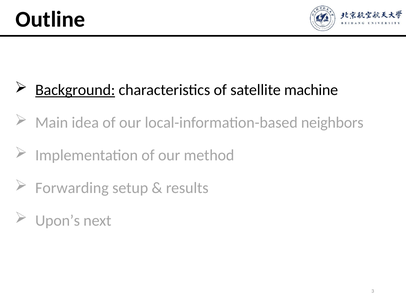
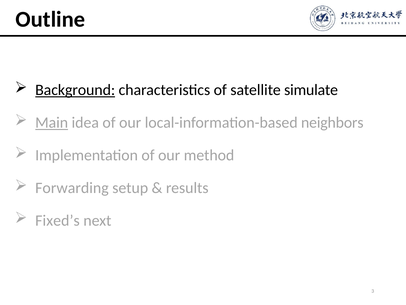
machine: machine -> simulate (311, 90)
Main underline: none -> present (52, 123)
Upon’s: Upon’s -> Fixed’s (57, 220)
